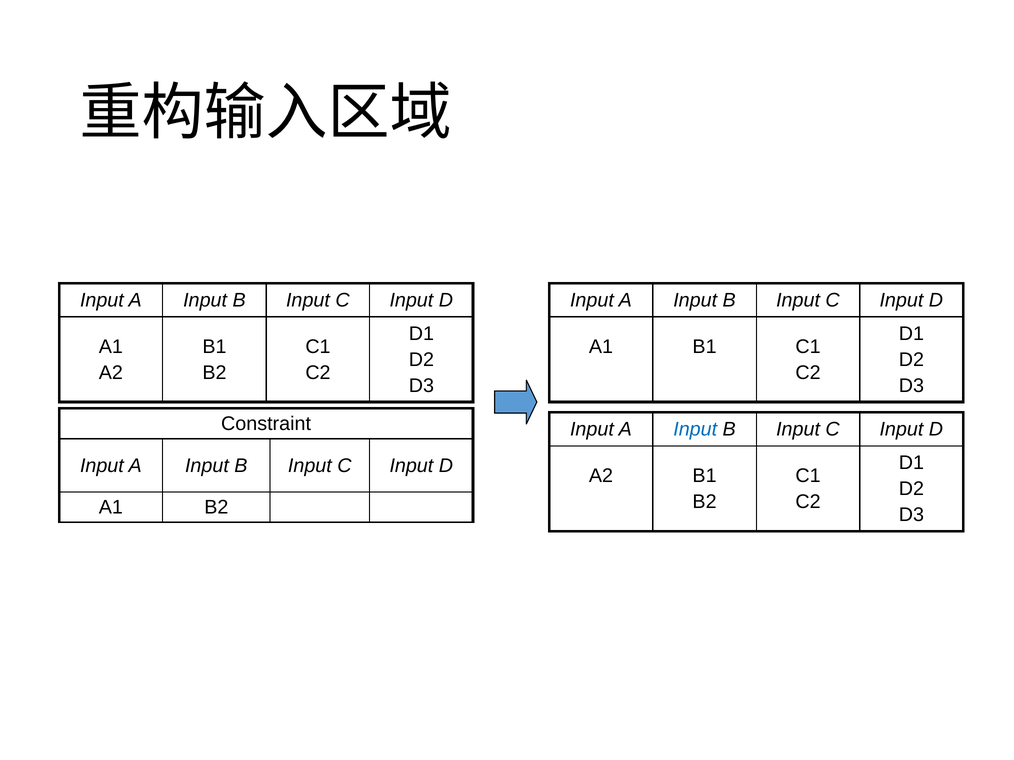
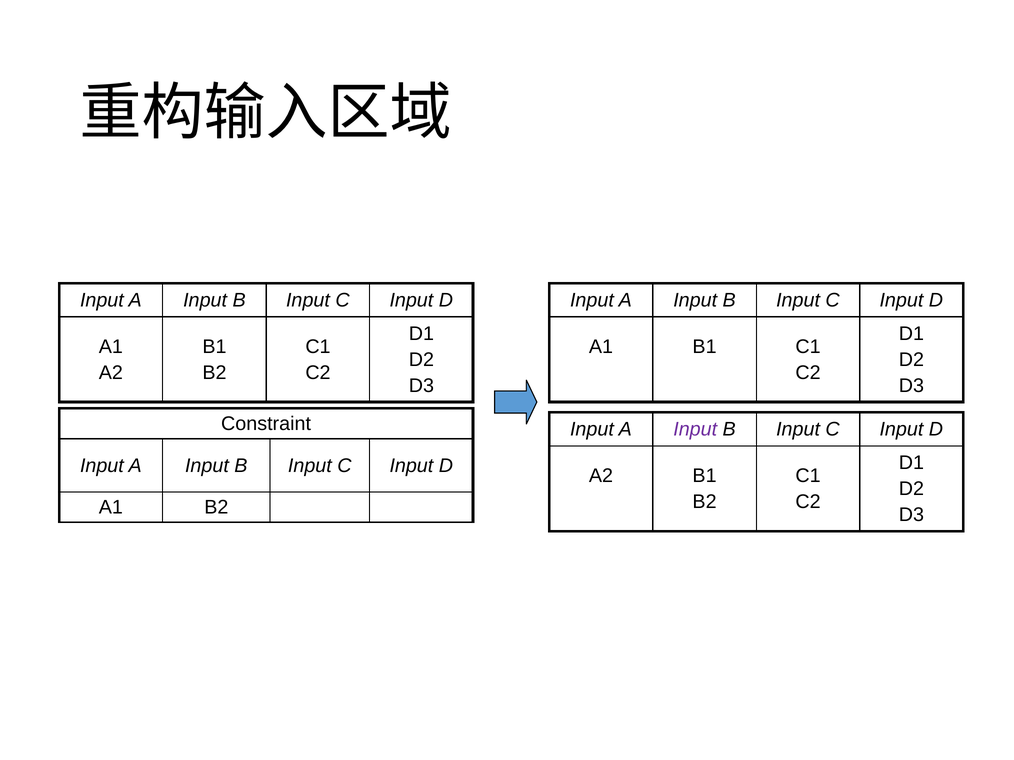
Input colour: blue -> purple (695, 430)
